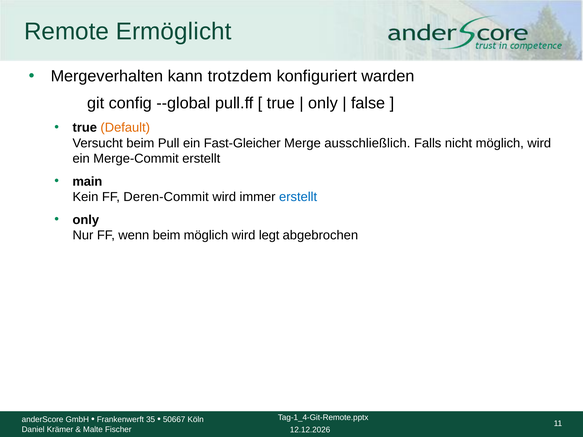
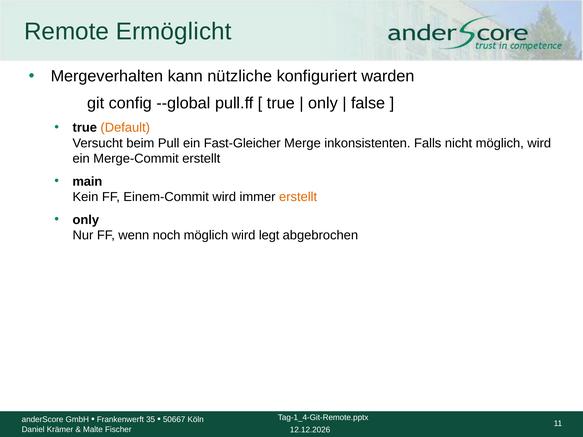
trotzdem: trotzdem -> nützliche (240, 76)
ausschließlich: ausschließlich -> inkonsistenten (367, 143)
Deren-Commit: Deren-Commit -> Einem-Commit (166, 197)
erstellt colour: blue -> orange (298, 197)
wenn beim: beim -> noch (167, 235)
